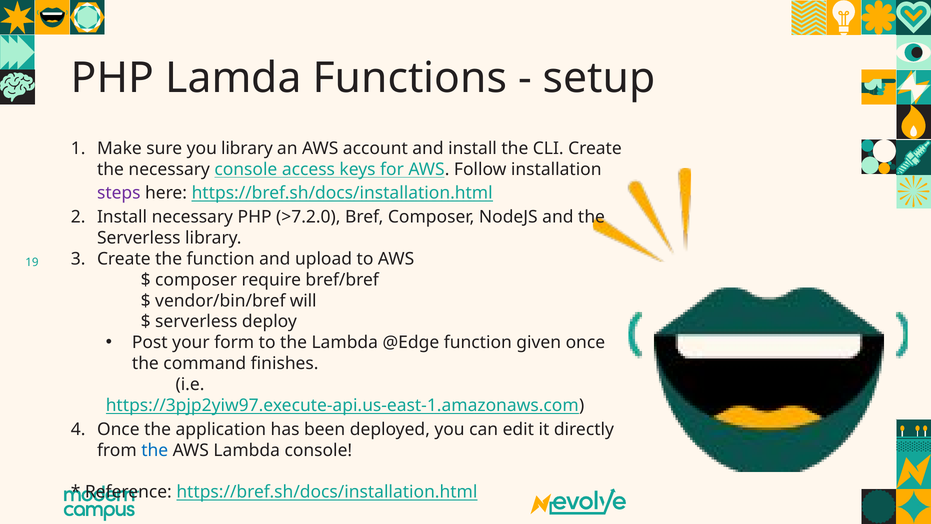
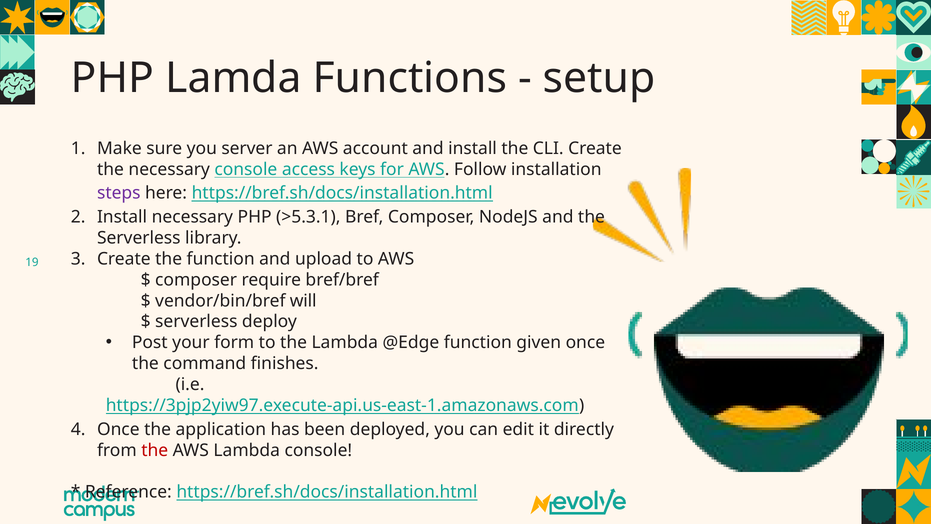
you library: library -> server (247, 148)
>7.2.0: >7.2.0 -> >5.3.1 (308, 217)
the colour: blue -> red (155, 450)
